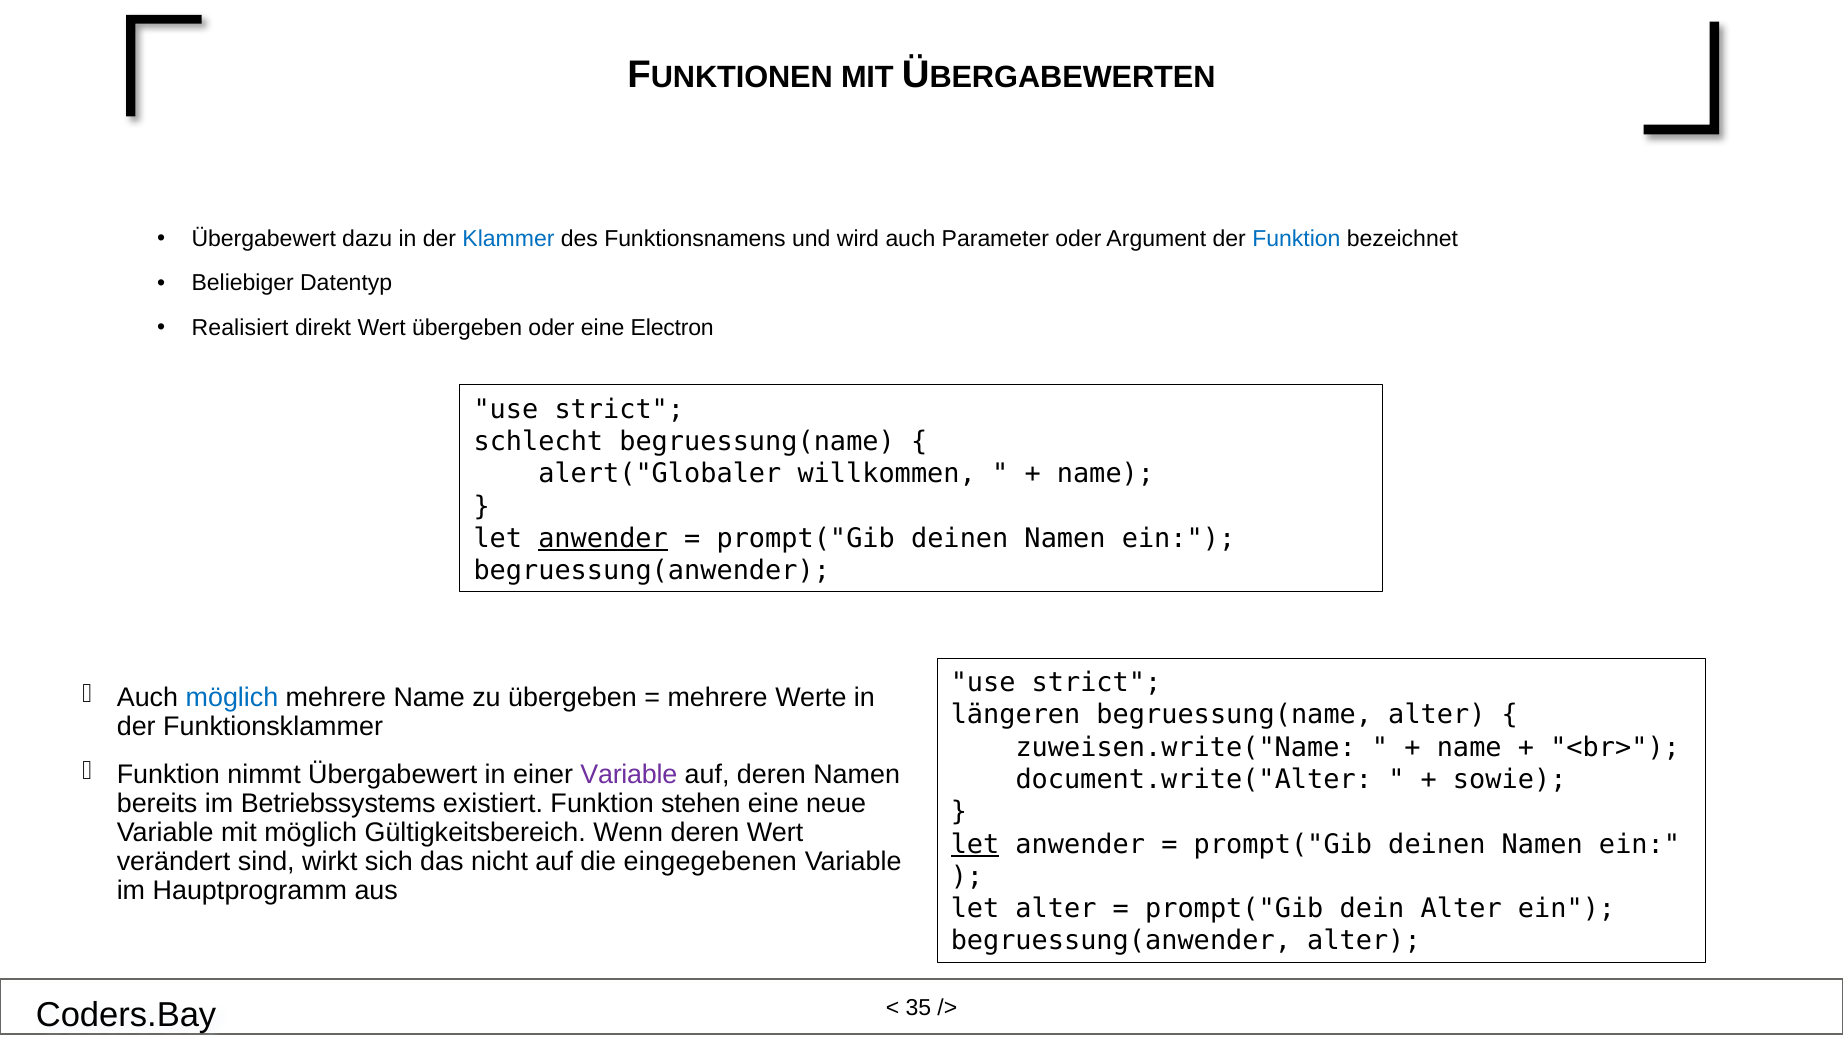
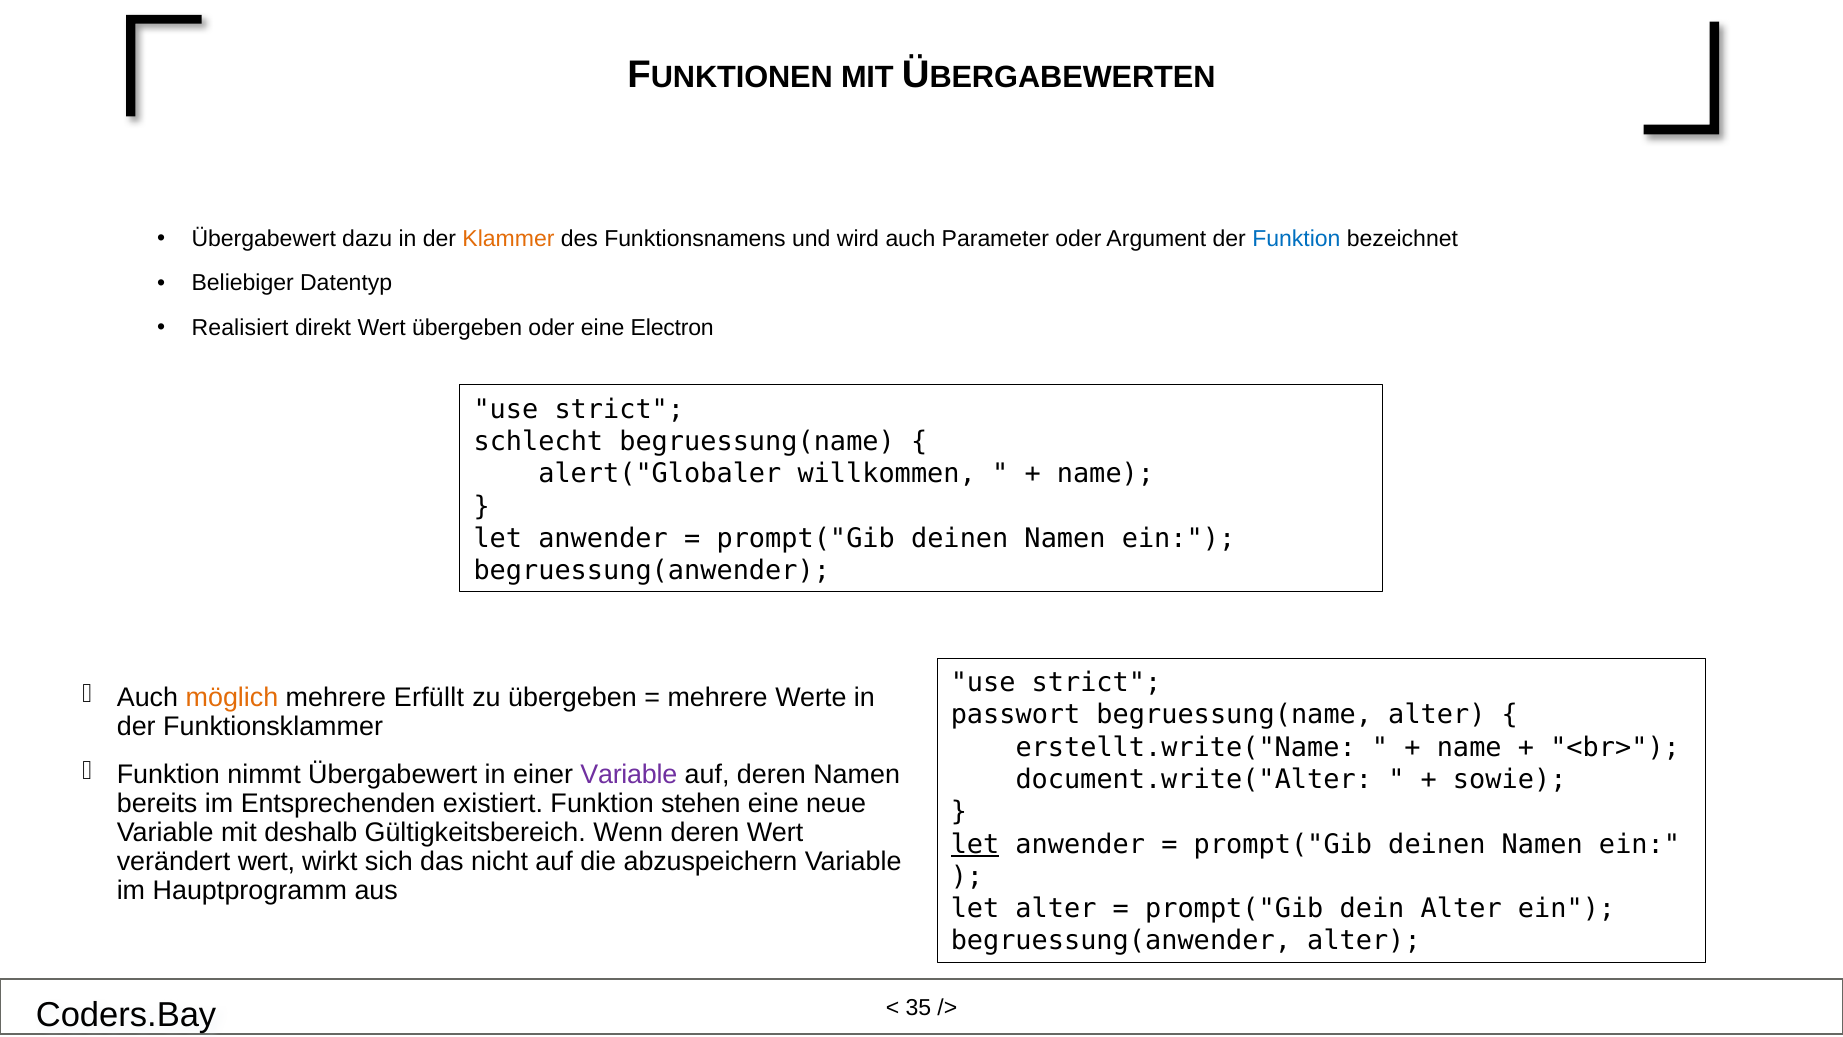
Klammer colour: blue -> orange (508, 239)
anwender underline: present -> none (603, 538)
möglich colour: blue -> orange (232, 697)
mehrere Name: Name -> Erfüllt (429, 697)
längeren: längeren -> passwort (1016, 715)
zuweisen.write("Name: zuweisen.write("Name -> erstellt.write("Name (1186, 747)
Betriebssystems: Betriebssystems -> Entsprechenden (338, 804)
mit möglich: möglich -> deshalb (311, 833)
verändert sind: sind -> wert (266, 862)
eingegebenen: eingegebenen -> abzuspeichern (710, 862)
